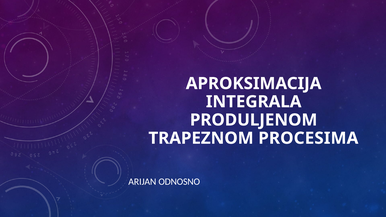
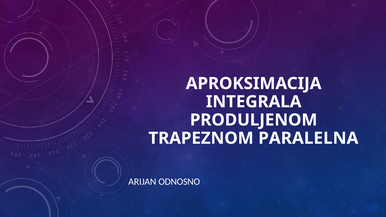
PROCESIMA: PROCESIMA -> PARALELNA (308, 138)
